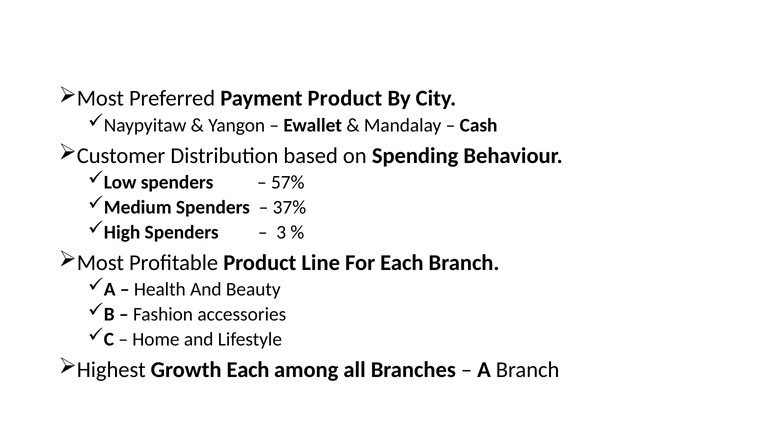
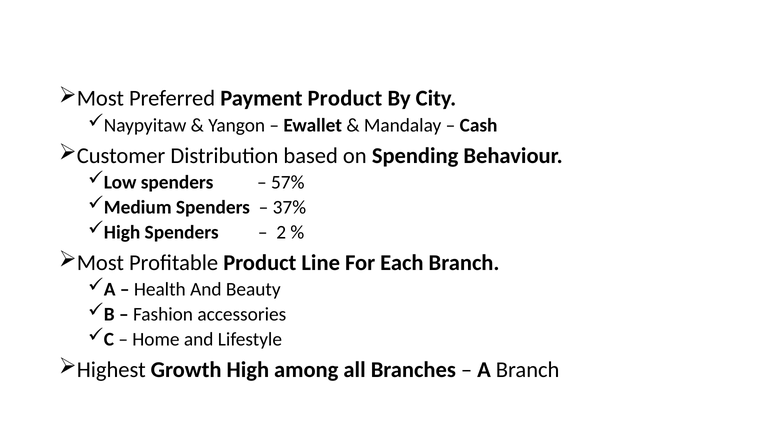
3: 3 -> 2 (281, 232)
Growth Each: Each -> High (248, 370)
